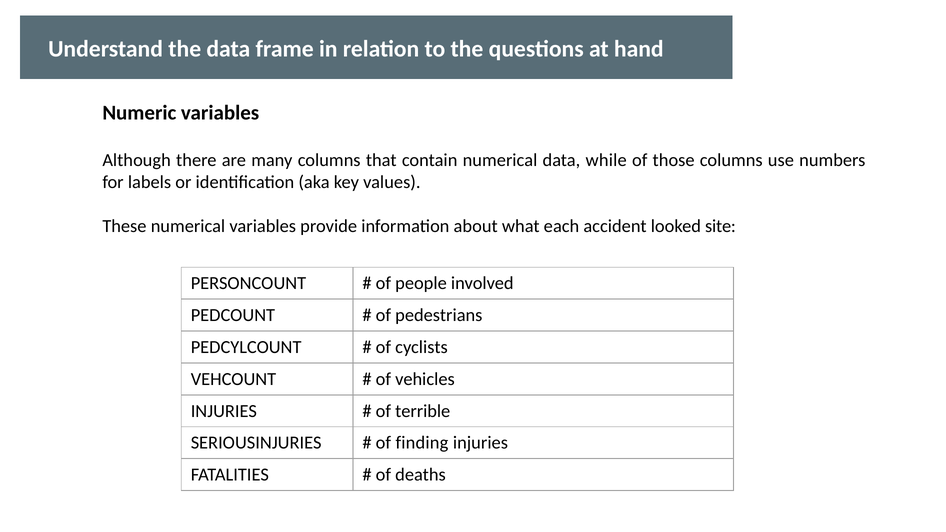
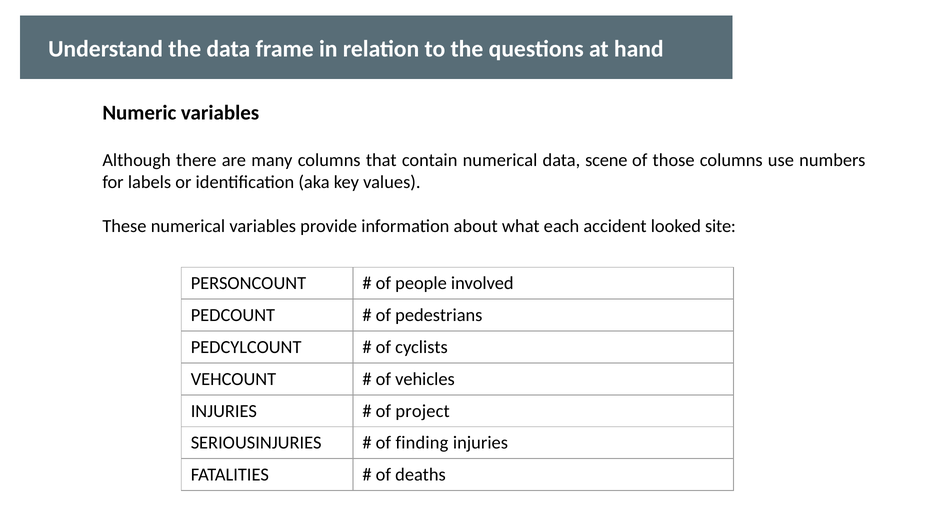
while: while -> scene (606, 160)
terrible: terrible -> project (423, 411)
